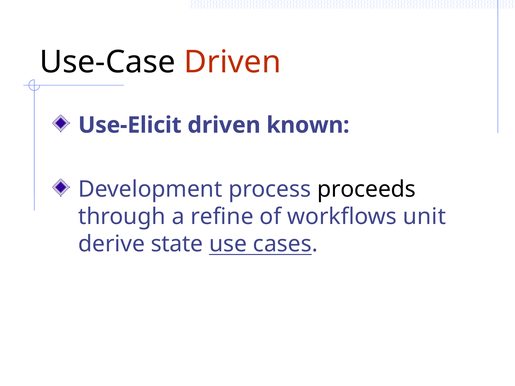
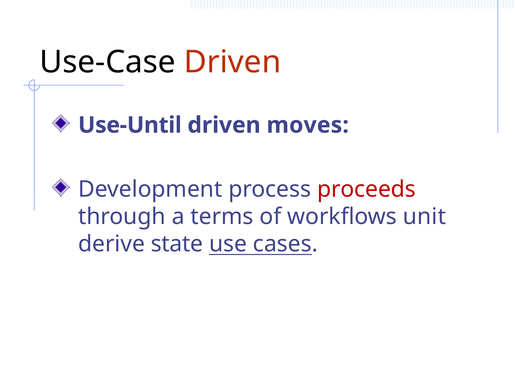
Use-Elicit: Use-Elicit -> Use-Until (130, 125)
known: known -> moves (308, 125)
proceeds colour: black -> red (366, 189)
refine: refine -> terms (222, 217)
